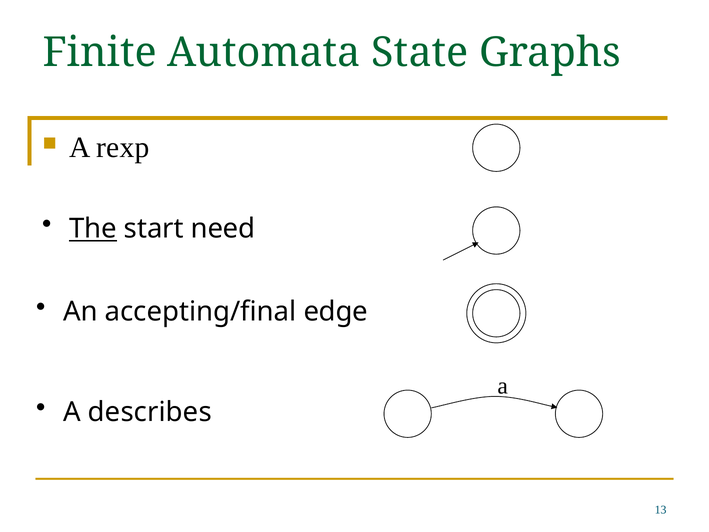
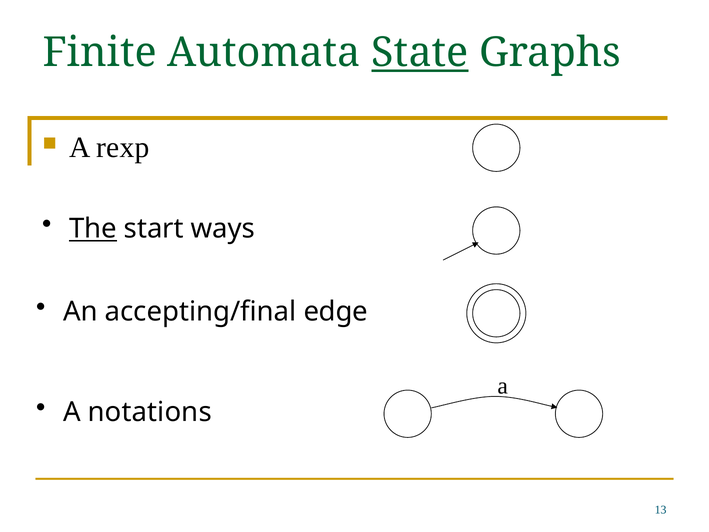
State underline: none -> present (420, 53)
need: need -> ways (223, 229)
describes: describes -> notations (150, 412)
